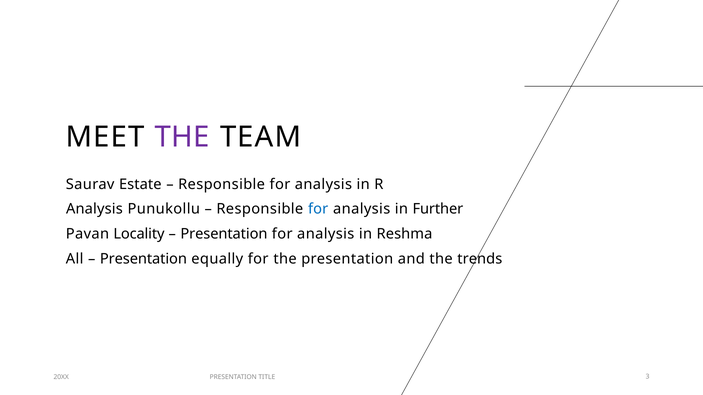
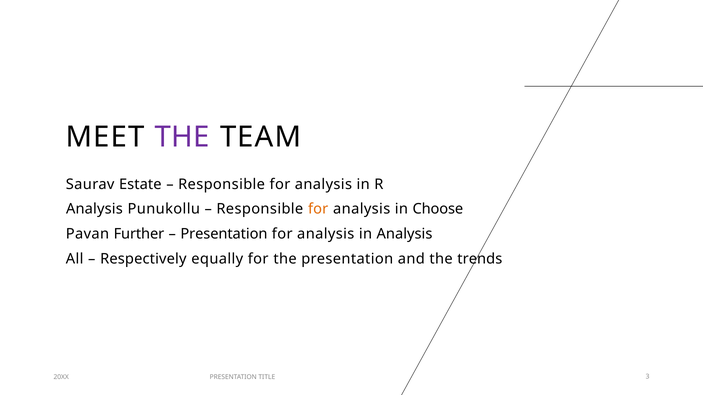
for colour: blue -> orange (318, 209)
Further: Further -> Choose (438, 209)
Locality: Locality -> Further (139, 234)
in Reshma: Reshma -> Analysis (405, 234)
Presentation: Presentation -> Respectively (143, 259)
